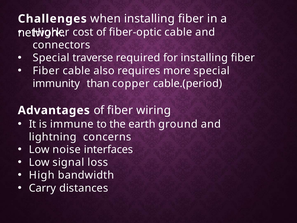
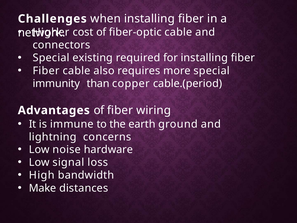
traverse: traverse -> existing (93, 58)
interfaces: interfaces -> hardware (108, 149)
Carry: Carry -> Make (42, 188)
